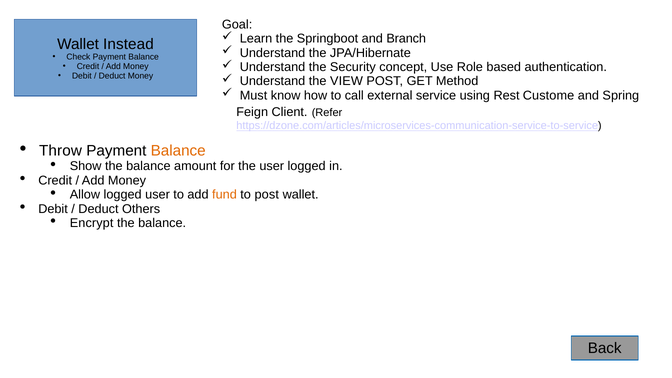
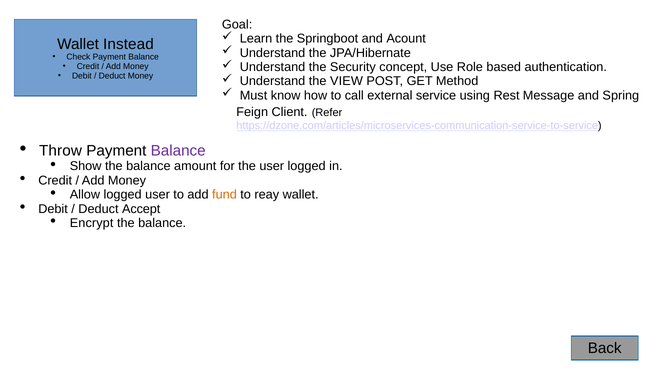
Branch: Branch -> Acount (406, 39)
Custome: Custome -> Message (549, 95)
Balance colour: orange -> purple (178, 151)
to post: post -> reay (267, 195)
Others: Others -> Accept (141, 209)
